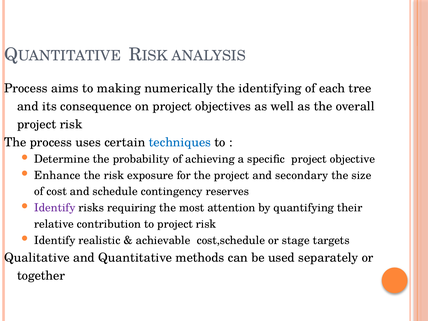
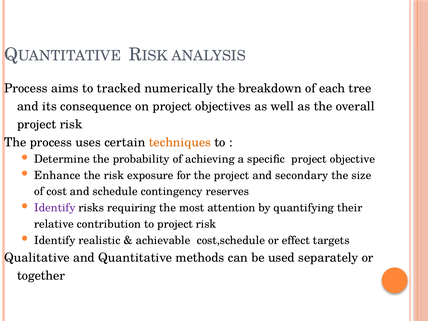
making: making -> tracked (119, 88)
identifying: identifying -> breakdown (270, 88)
techniques colour: blue -> orange (180, 142)
stage: stage -> effect (296, 240)
